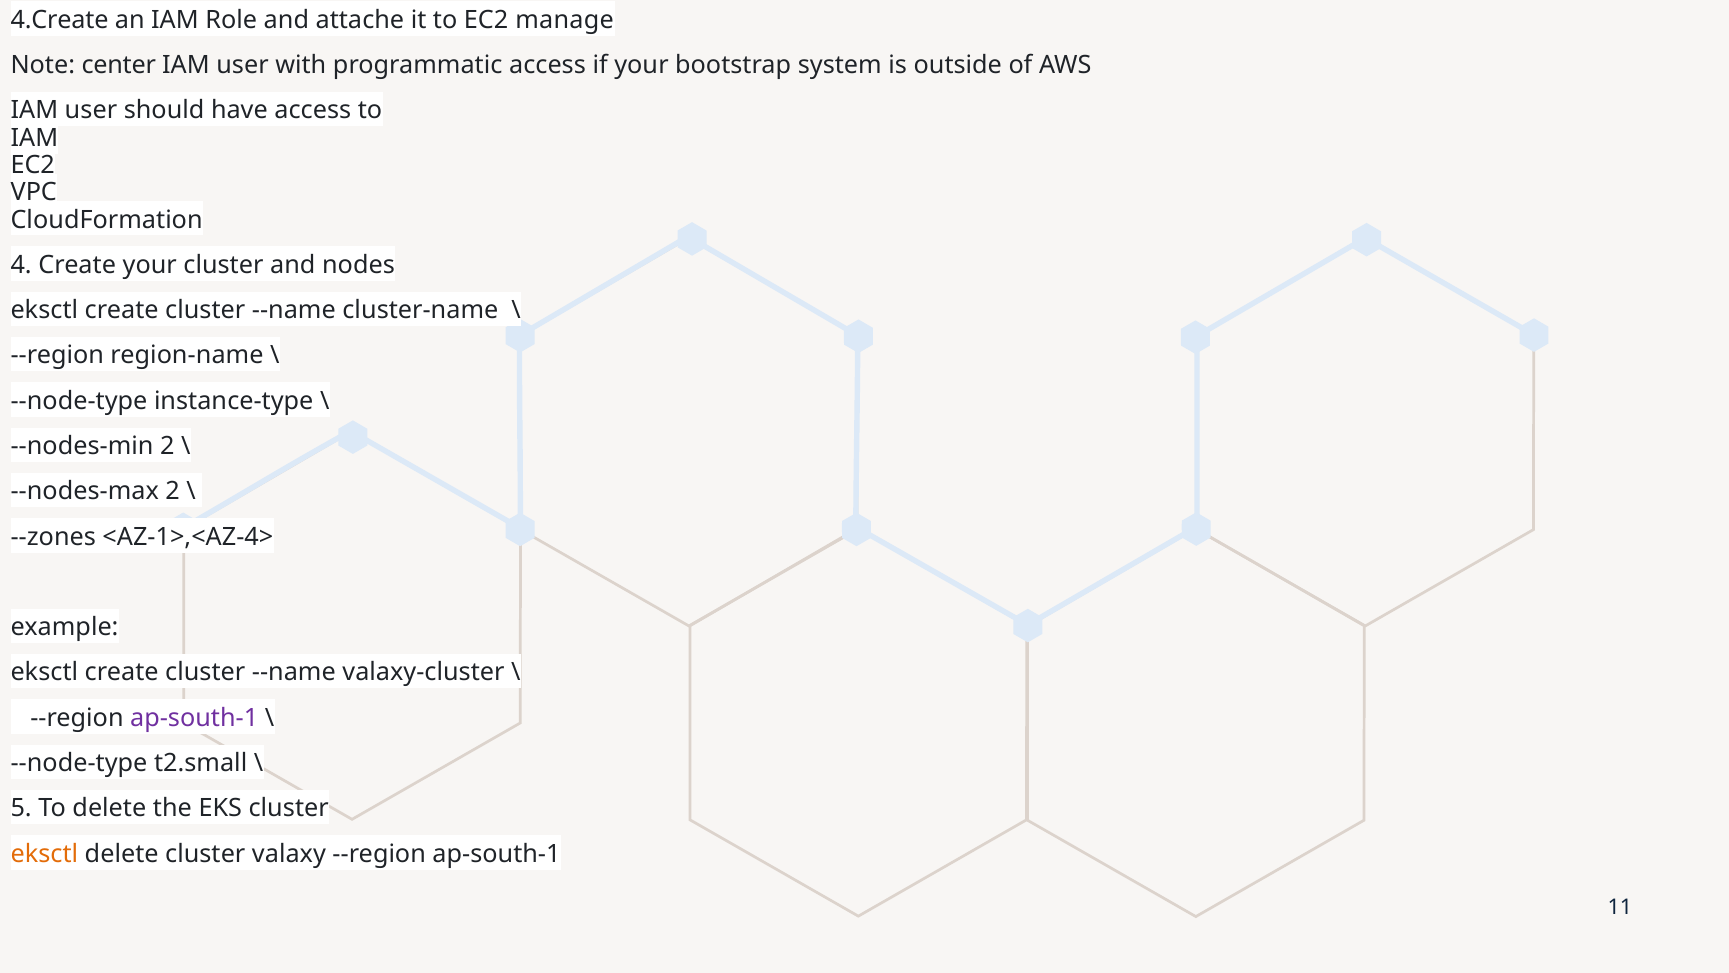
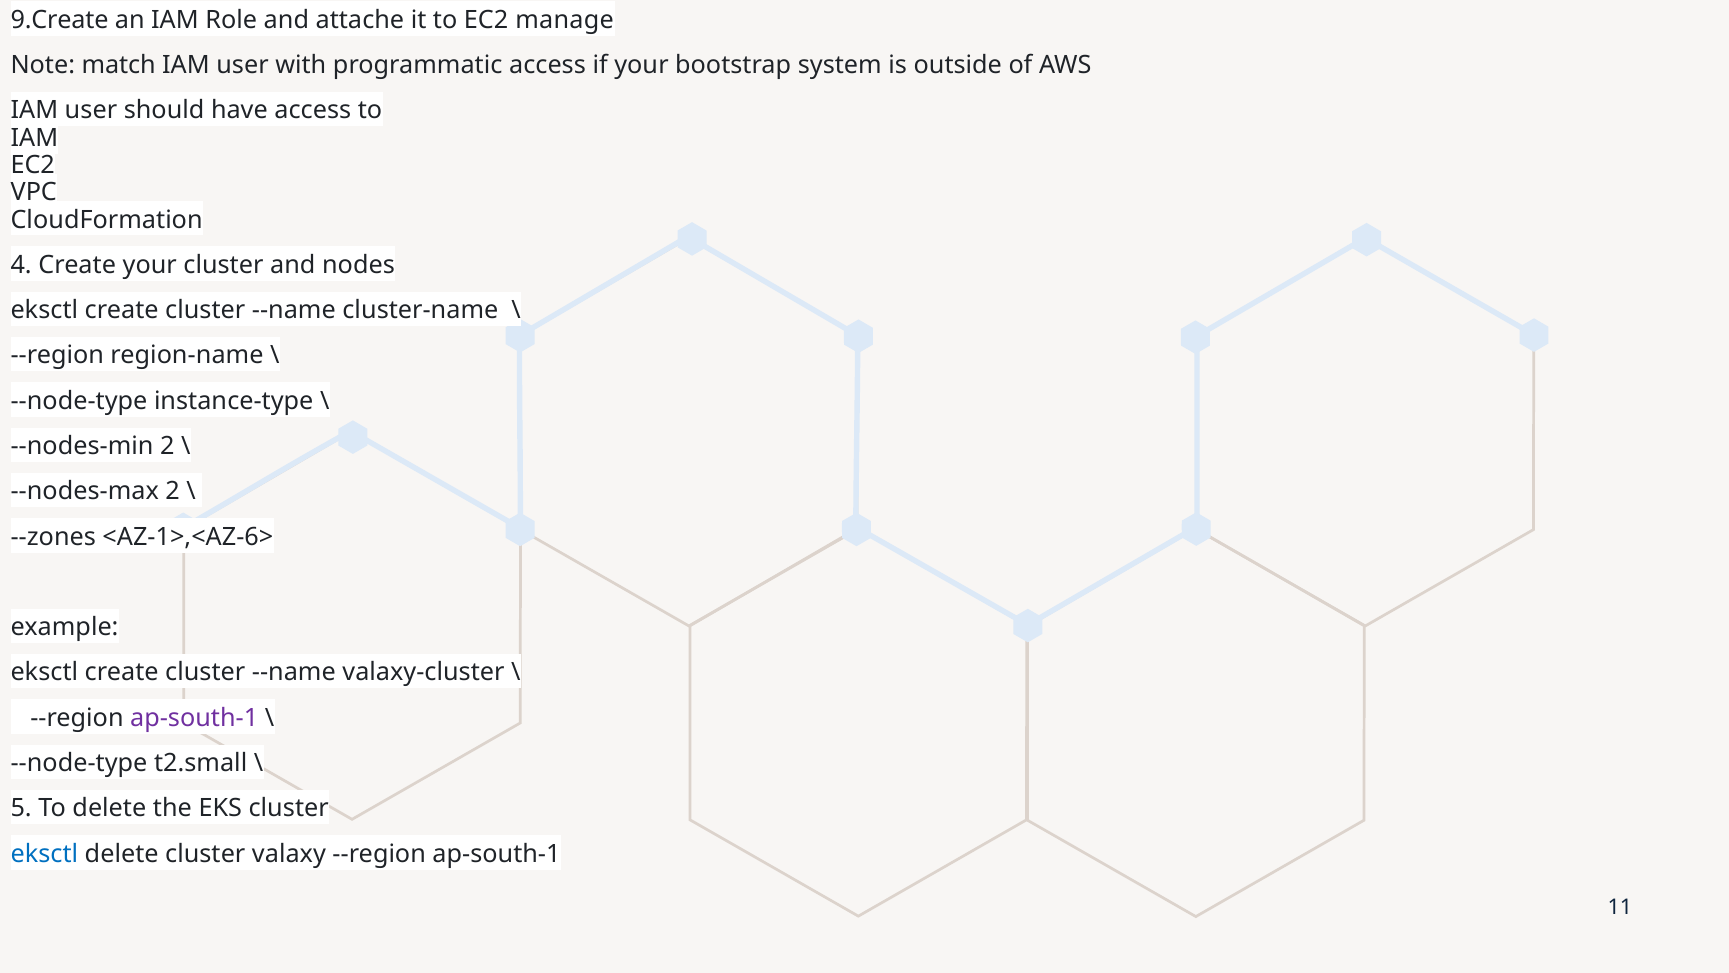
4.Create: 4.Create -> 9.Create (60, 20)
center: center -> match (119, 65)
<AZ-1>,<AZ-4>: <AZ-1>,<AZ-4> -> <AZ-1>,<AZ-6> (188, 537)
eksctl colour: orange -> blue (44, 853)
